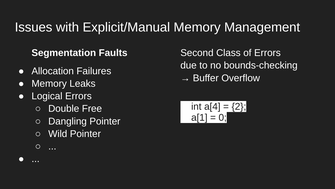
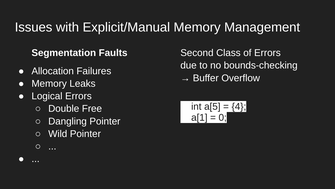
a[4: a[4 -> a[5 (212, 106)
2: 2 -> 4 (239, 106)
